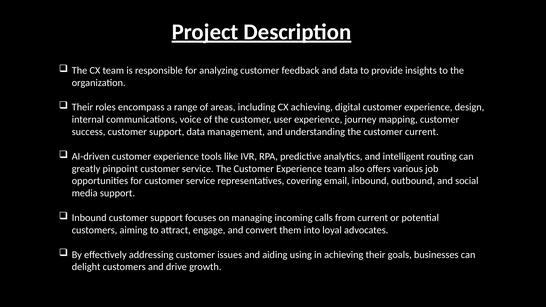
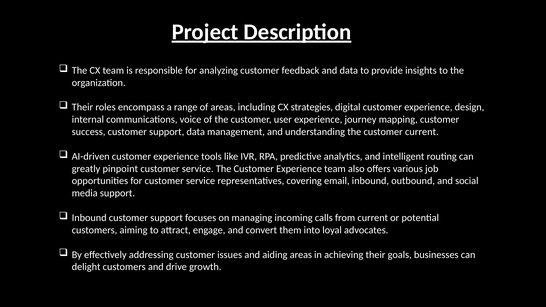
CX achieving: achieving -> strategies (312, 107)
aiding using: using -> areas (301, 255)
